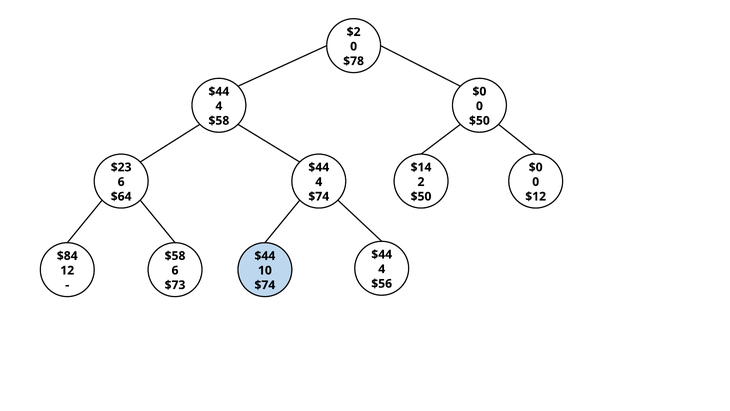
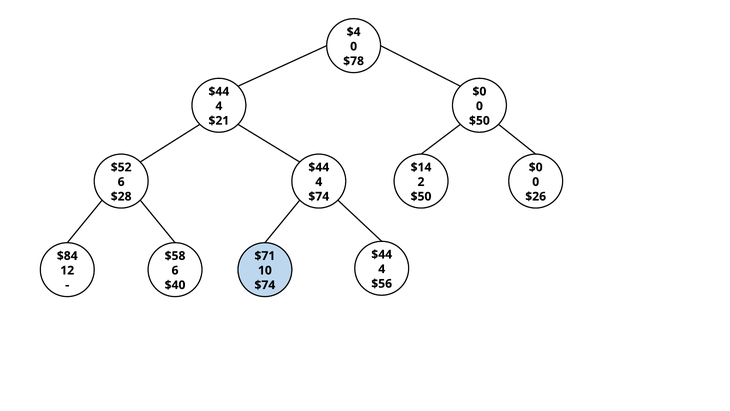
$2: $2 -> $4 (354, 32)
$58: $58 -> $21 (219, 121)
$23: $23 -> $52 (121, 167)
$64: $64 -> $28 (121, 196)
$12: $12 -> $26 (536, 196)
$44: $44 -> $71 (265, 256)
$73: $73 -> $40 (175, 285)
